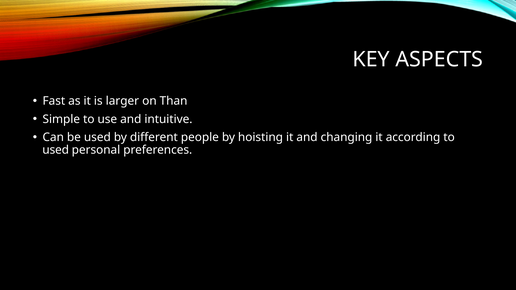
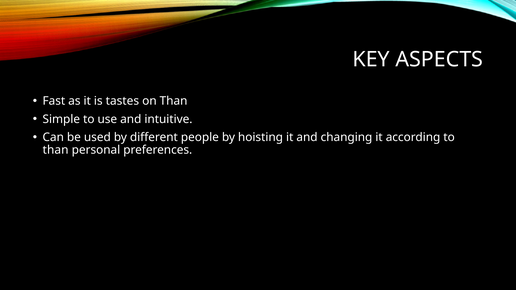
larger: larger -> tastes (122, 101)
used: used -> than (56, 150)
